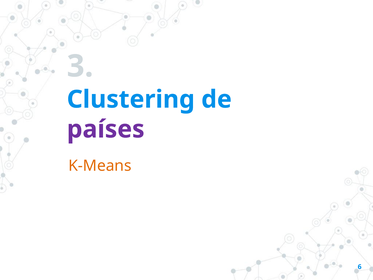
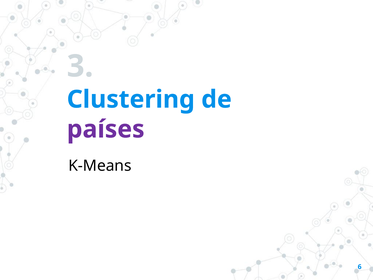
K-Means colour: orange -> black (100, 165)
